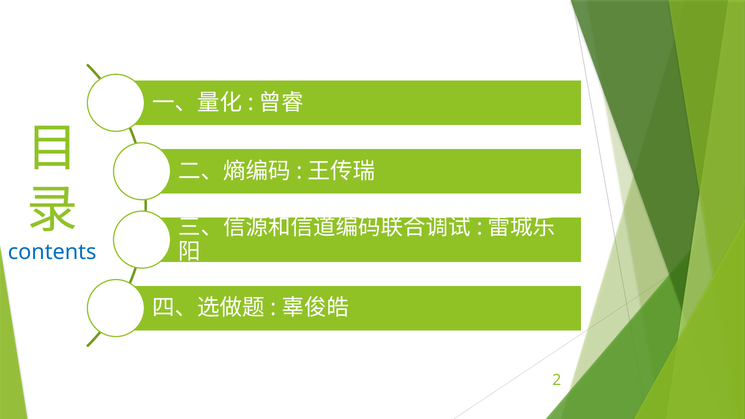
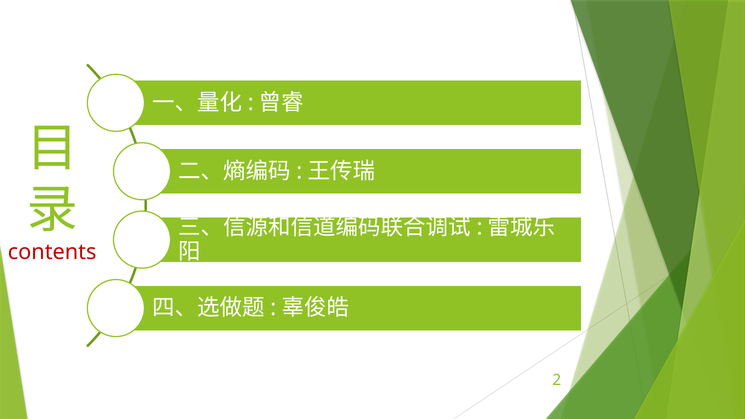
contents colour: blue -> red (52, 252)
